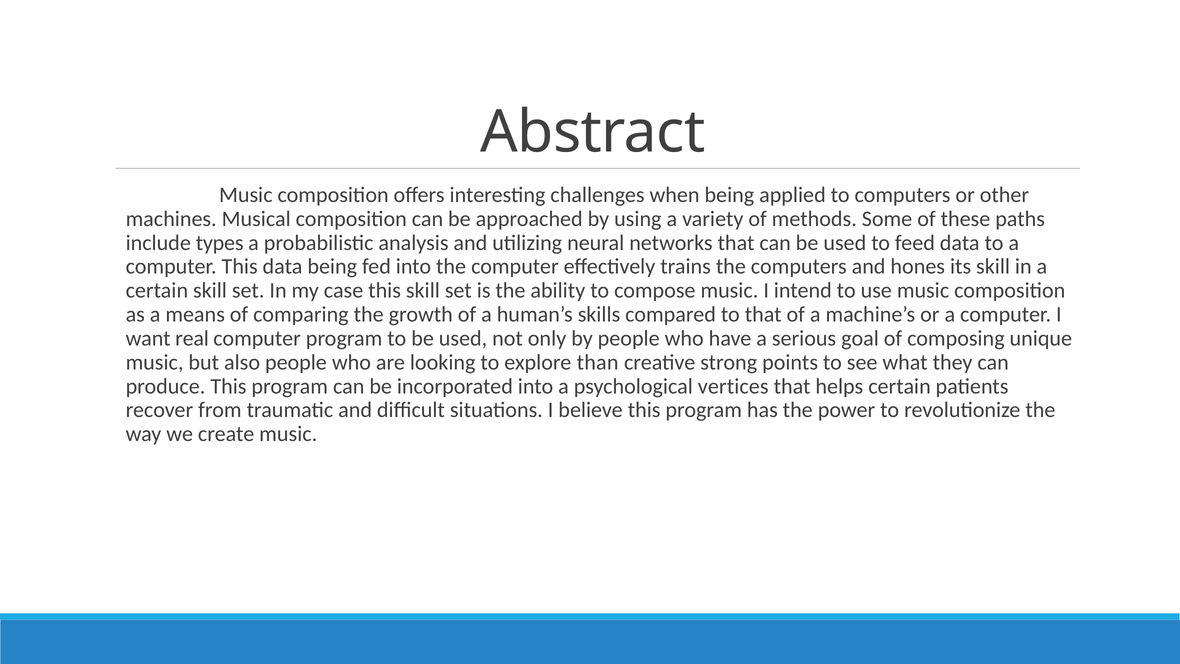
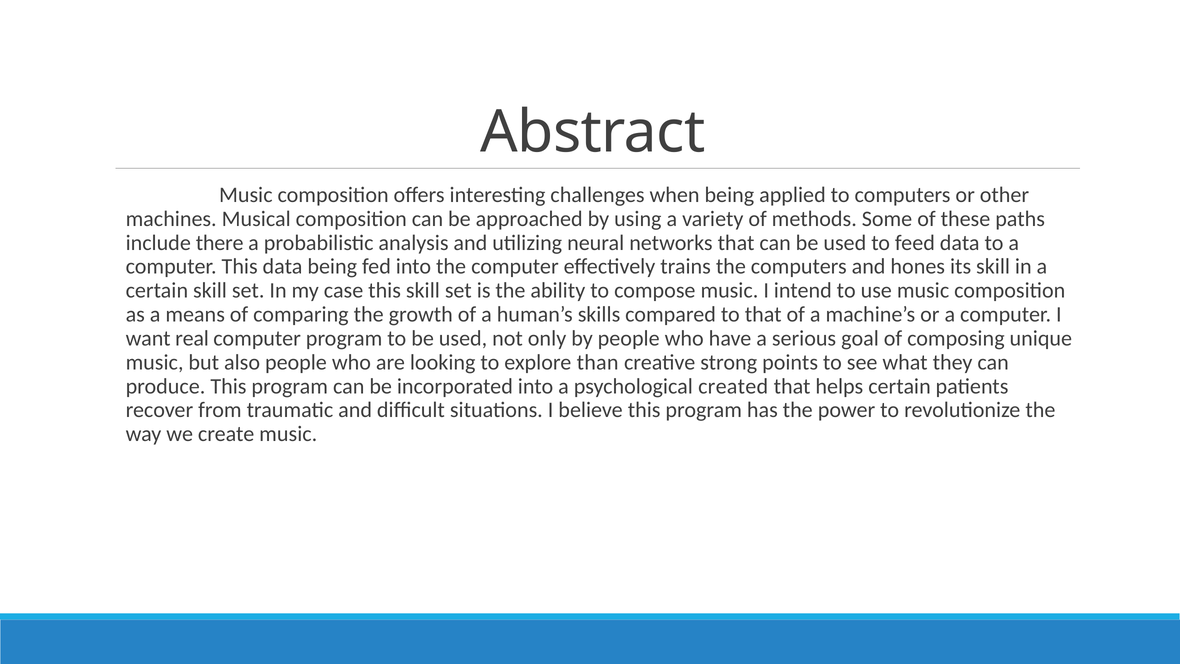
types: types -> there (220, 243)
vertices: vertices -> created (733, 386)
